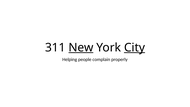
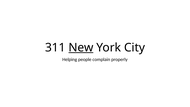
City underline: present -> none (135, 47)
